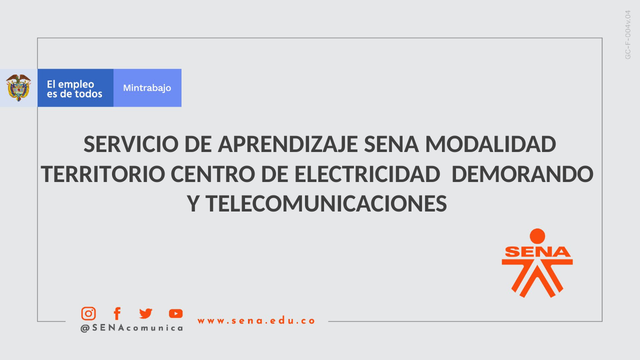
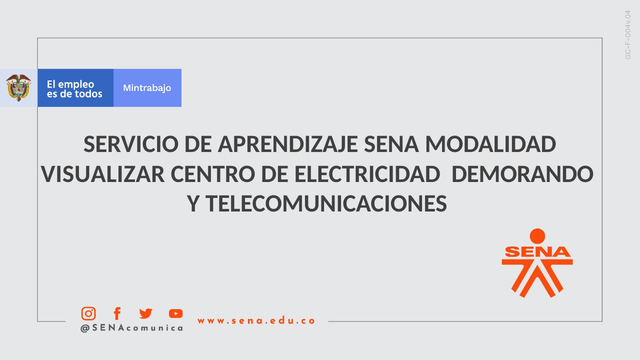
TERRITORIO: TERRITORIO -> VISUALIZAR (103, 174)
